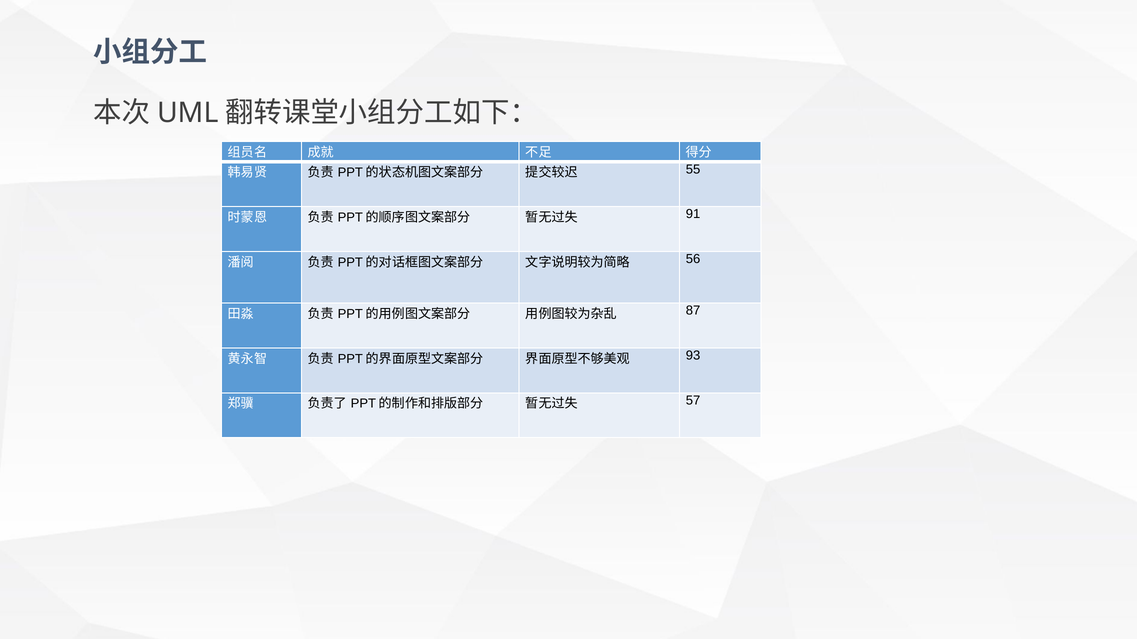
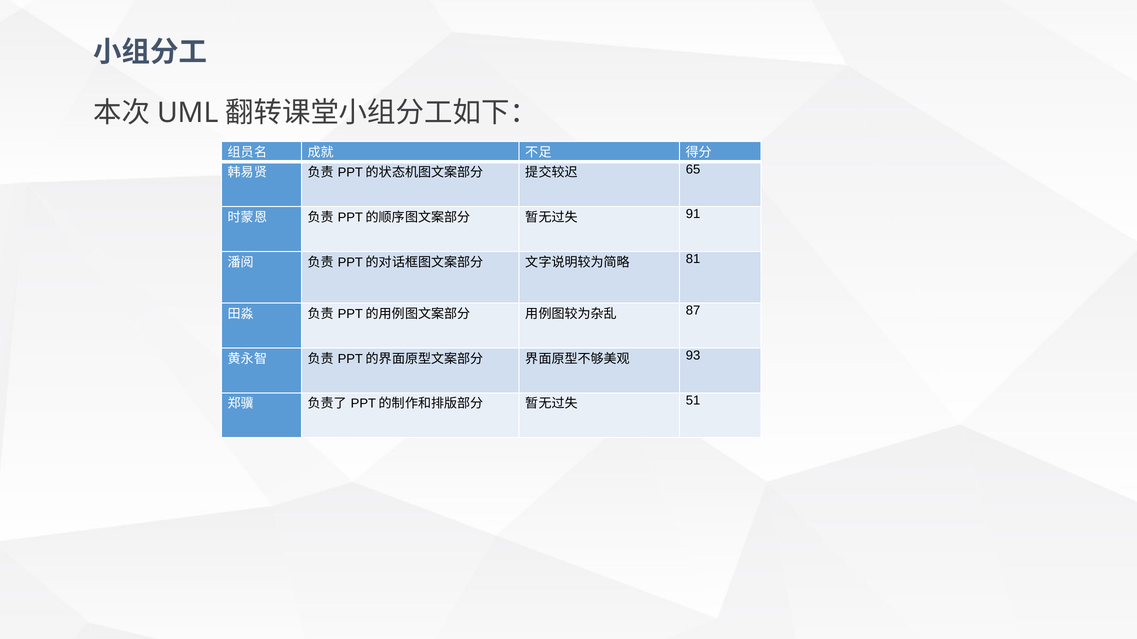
55: 55 -> 65 (693, 169)
56: 56 -> 81 (693, 259)
57: 57 -> 51 (693, 401)
